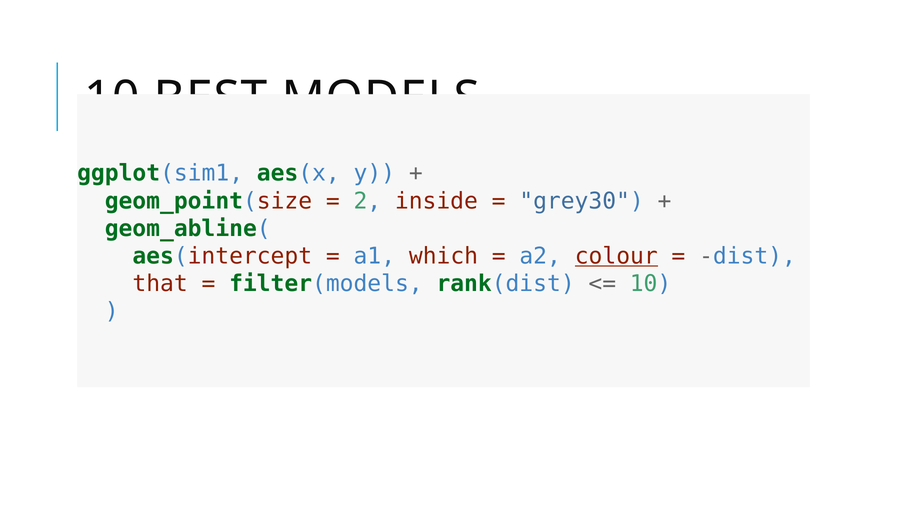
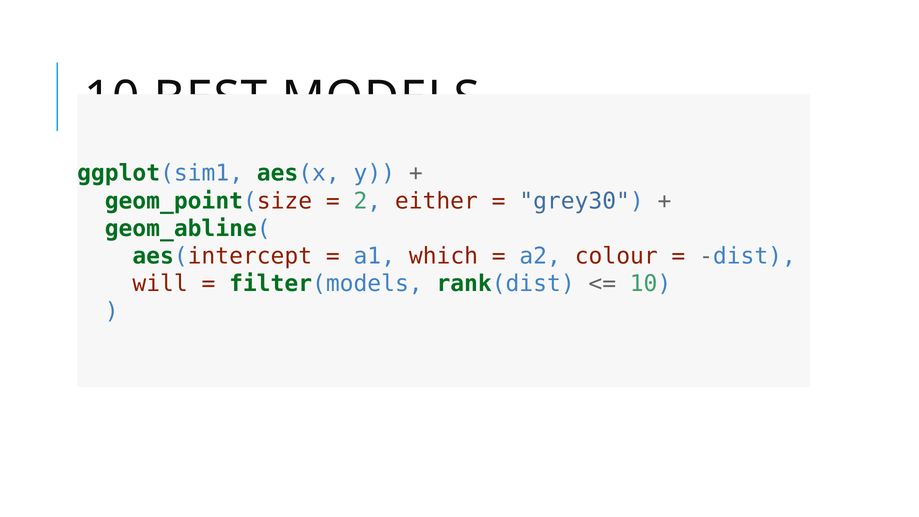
inside: inside -> either (436, 201)
colour underline: present -> none (616, 256)
that: that -> will (160, 284)
